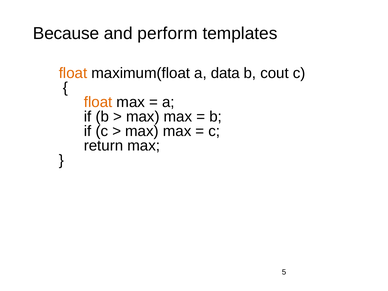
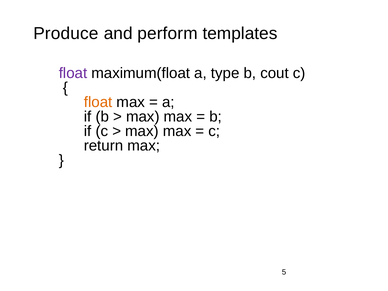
Because: Because -> Produce (66, 34)
float colour: orange -> purple (73, 73)
data: data -> type (225, 73)
